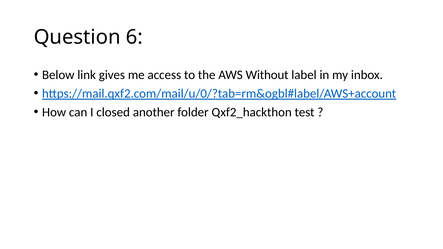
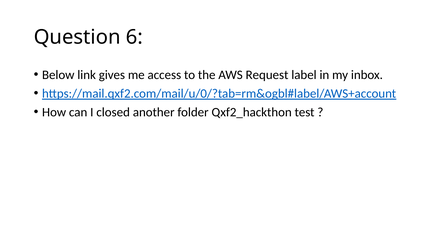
Without: Without -> Request (267, 75)
